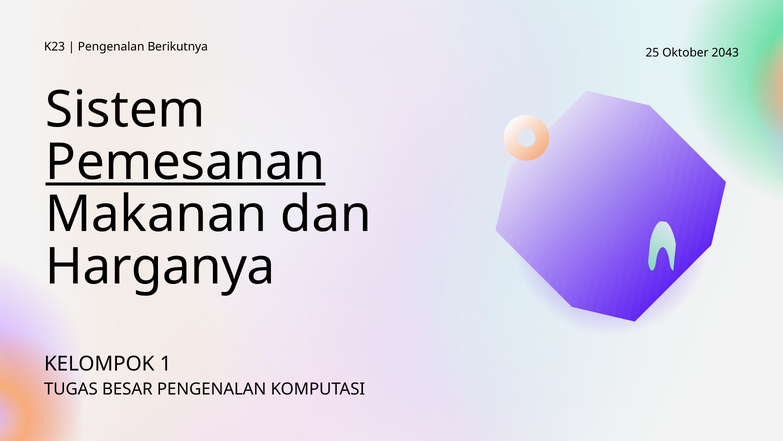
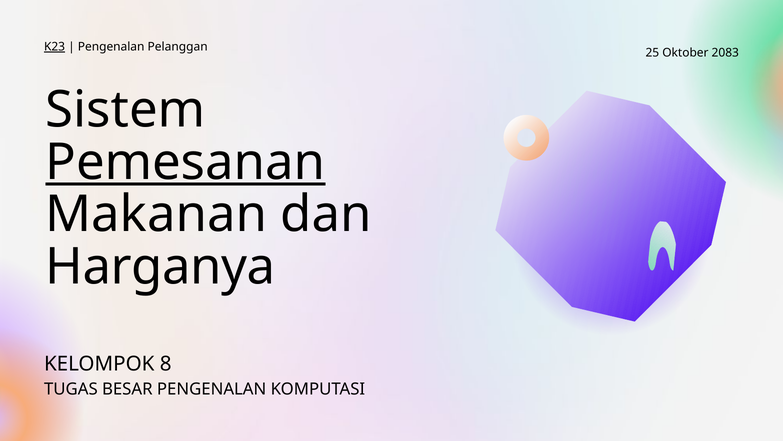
K23 underline: none -> present (55, 47)
Berikutnya: Berikutnya -> Pelanggan (178, 47)
2043: 2043 -> 2083 (725, 53)
1: 1 -> 8 (166, 363)
